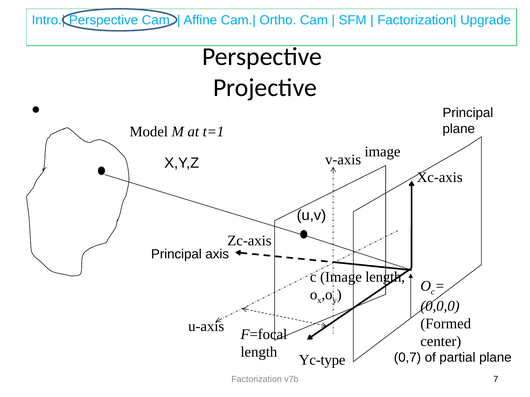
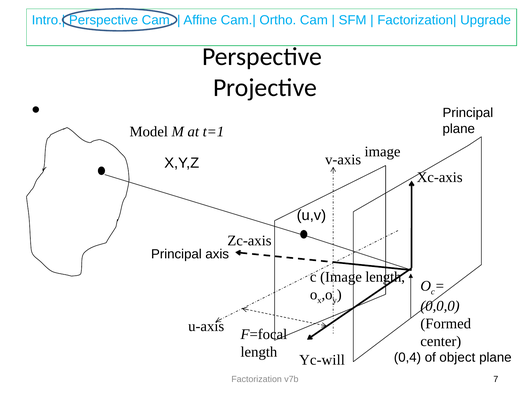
0,7: 0,7 -> 0,4 (407, 358)
partial: partial -> object (457, 358)
Yc-type: Yc-type -> Yc-will (322, 360)
